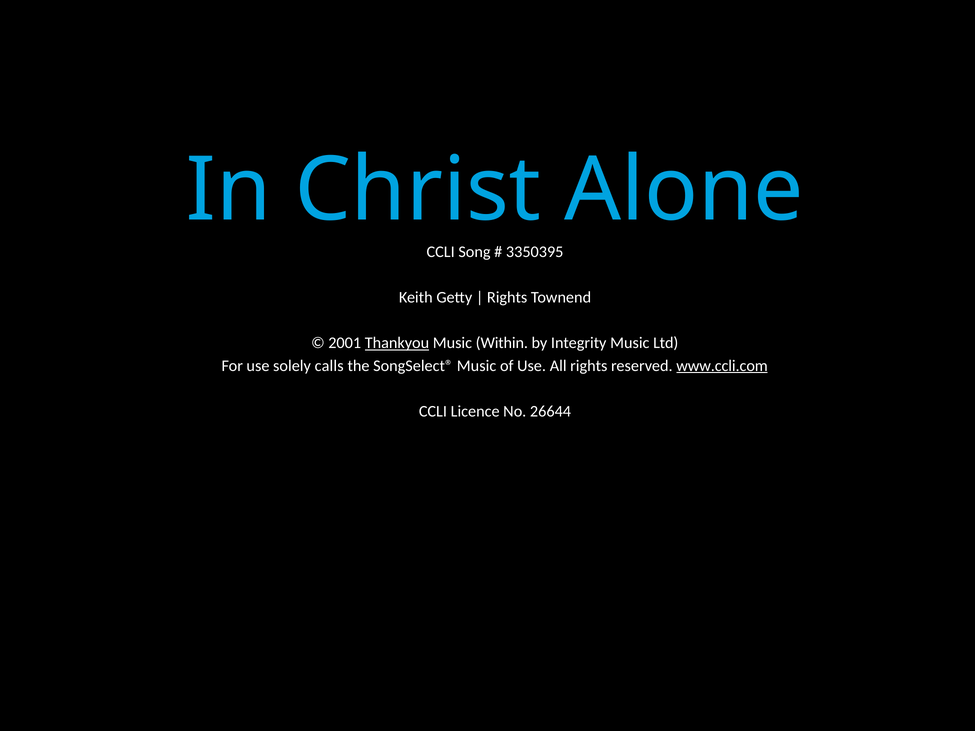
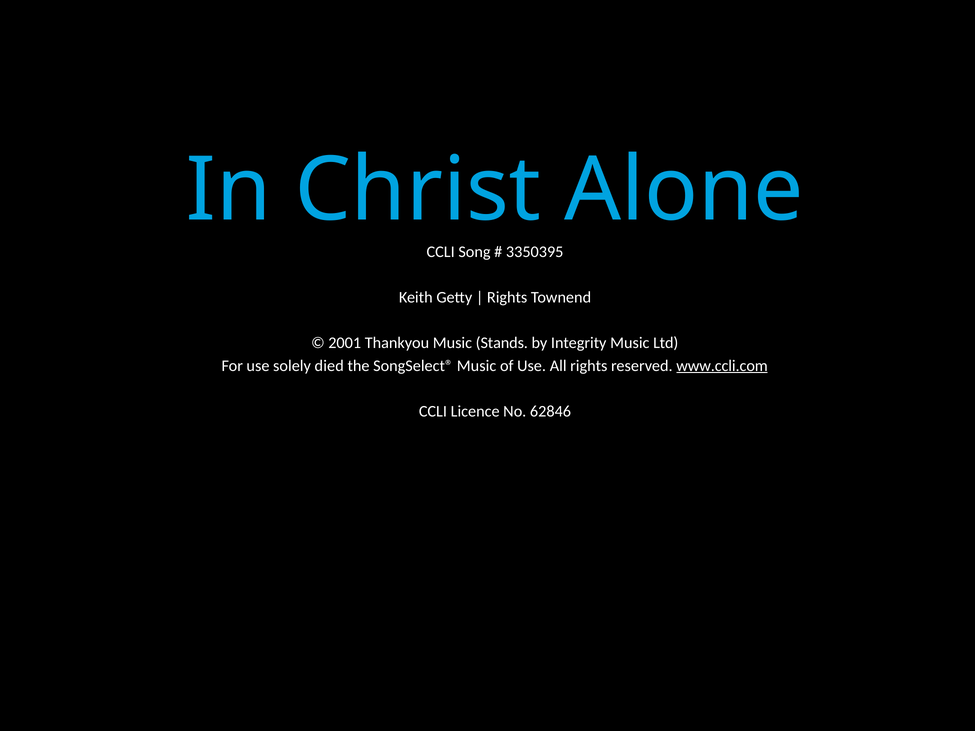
Thankyou underline: present -> none (397, 343)
Within: Within -> Stands (502, 343)
calls: calls -> died (329, 366)
26644: 26644 -> 62846 (551, 411)
